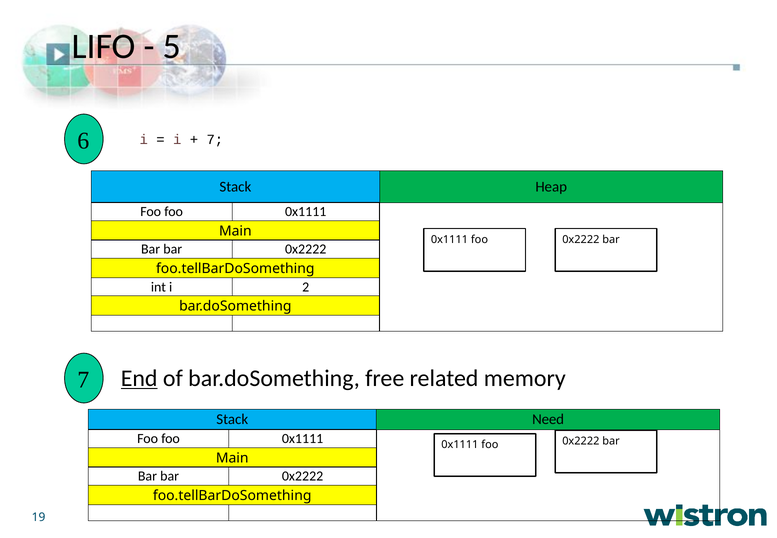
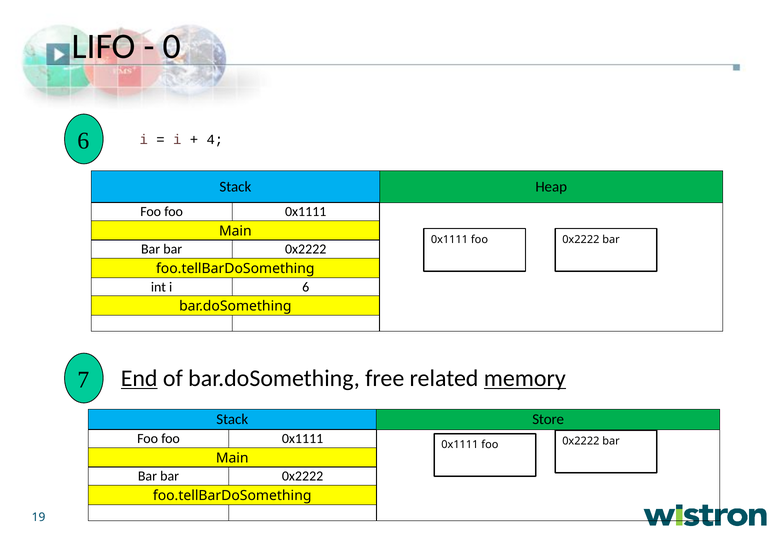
5: 5 -> 0 (172, 46)
7: 7 -> 4 (215, 140)
i 2: 2 -> 6 (306, 287)
memory underline: none -> present (525, 378)
Need: Need -> Store (548, 420)
